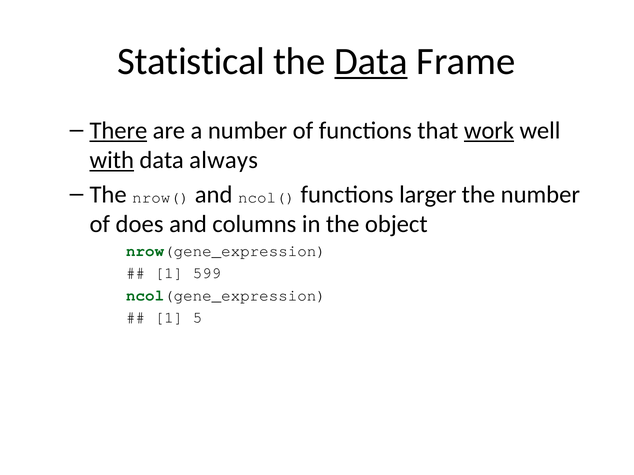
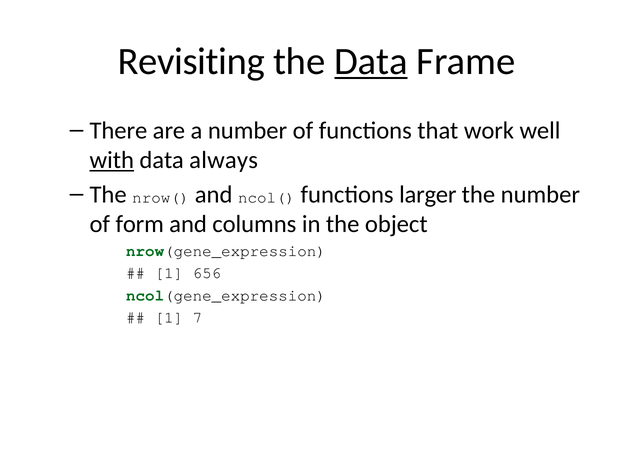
Statistical: Statistical -> Revisiting (191, 61)
There underline: present -> none (118, 131)
work underline: present -> none (489, 131)
does: does -> form (140, 224)
599: 599 -> 656 (207, 273)
5: 5 -> 7 (197, 318)
